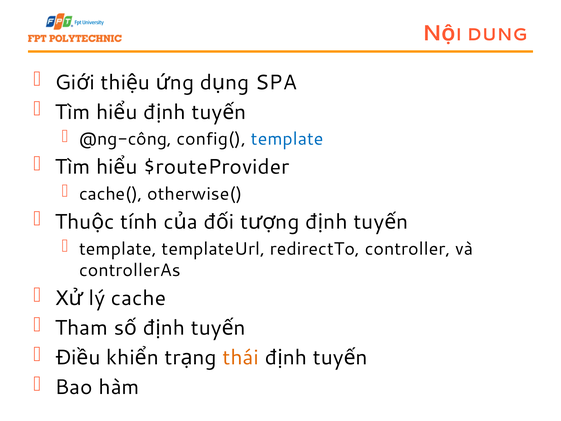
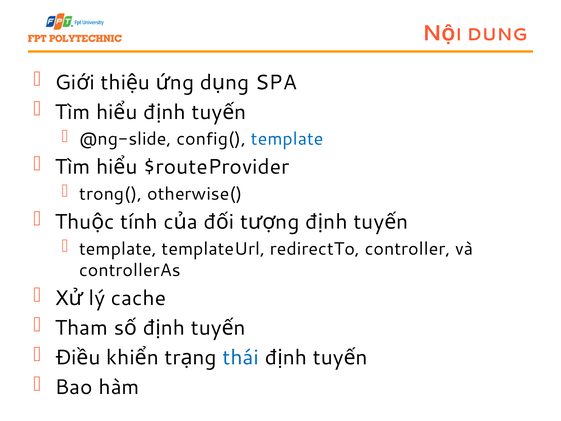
@ng-công: @ng-công -> @ng-slide (125, 139)
cache(: cache( -> trong( (111, 194)
thái colour: orange -> blue (241, 357)
